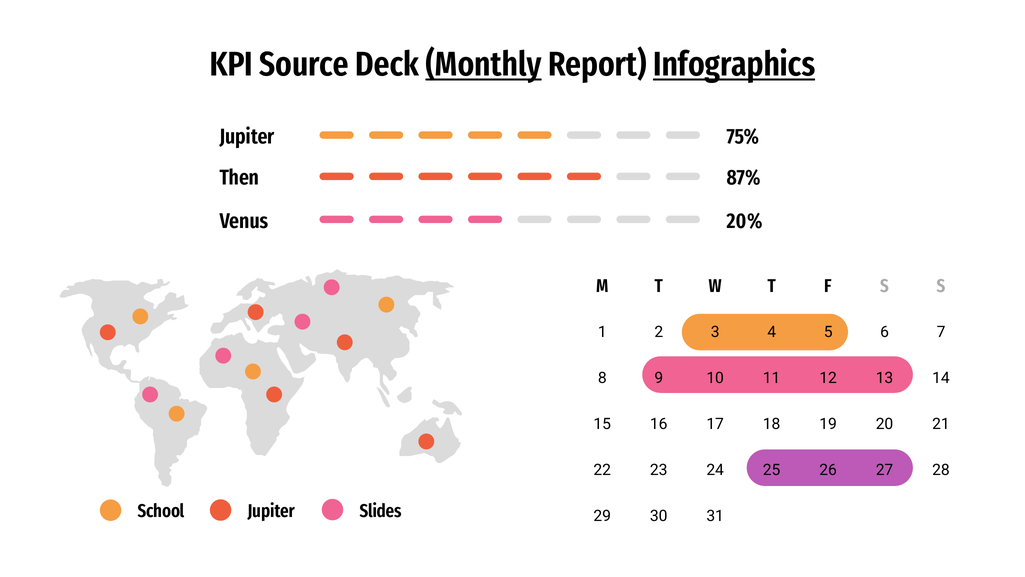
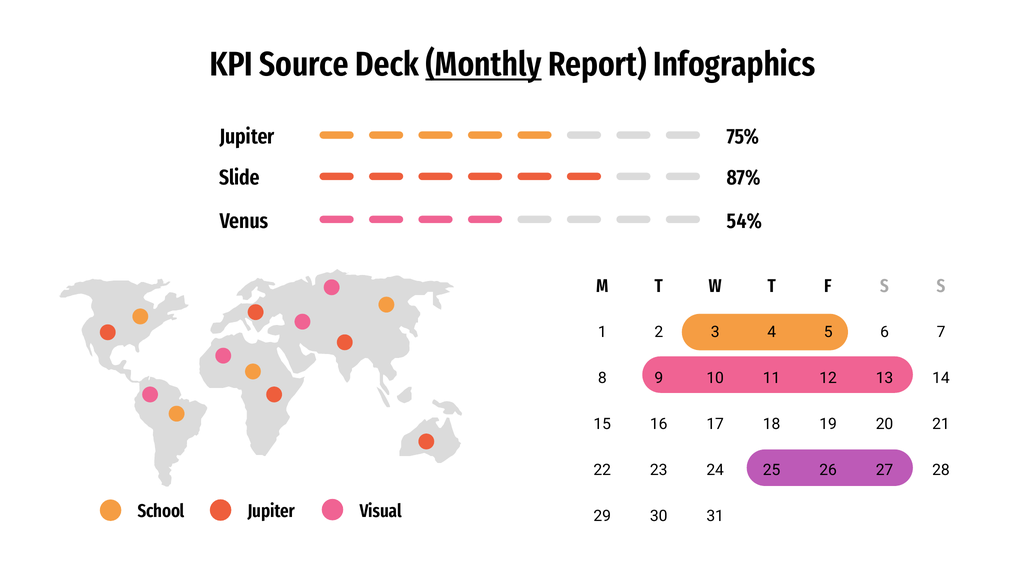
Infographics underline: present -> none (734, 65)
Then: Then -> Slide (239, 178)
20%: 20% -> 54% (745, 221)
Slides: Slides -> Visual (381, 511)
